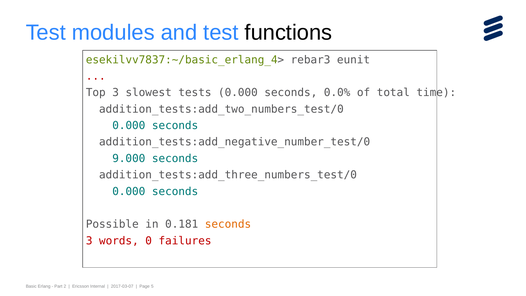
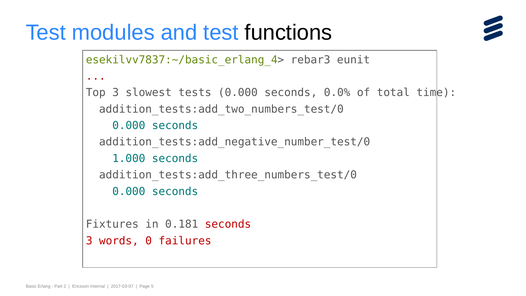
9.000: 9.000 -> 1.000 (129, 158)
Possible: Possible -> Fixtures (112, 224)
seconds colour: orange -> red (228, 224)
